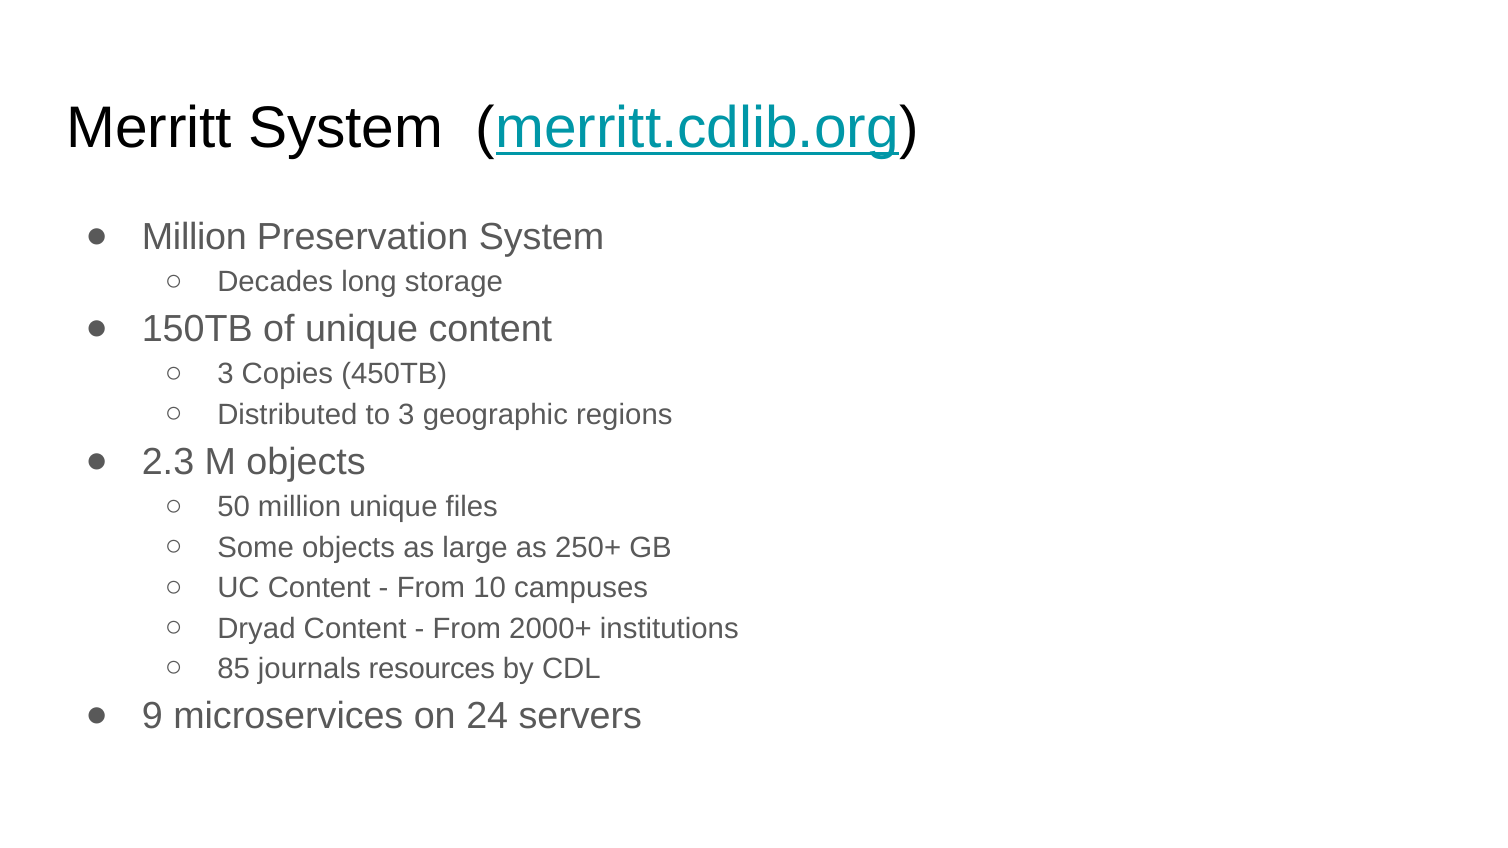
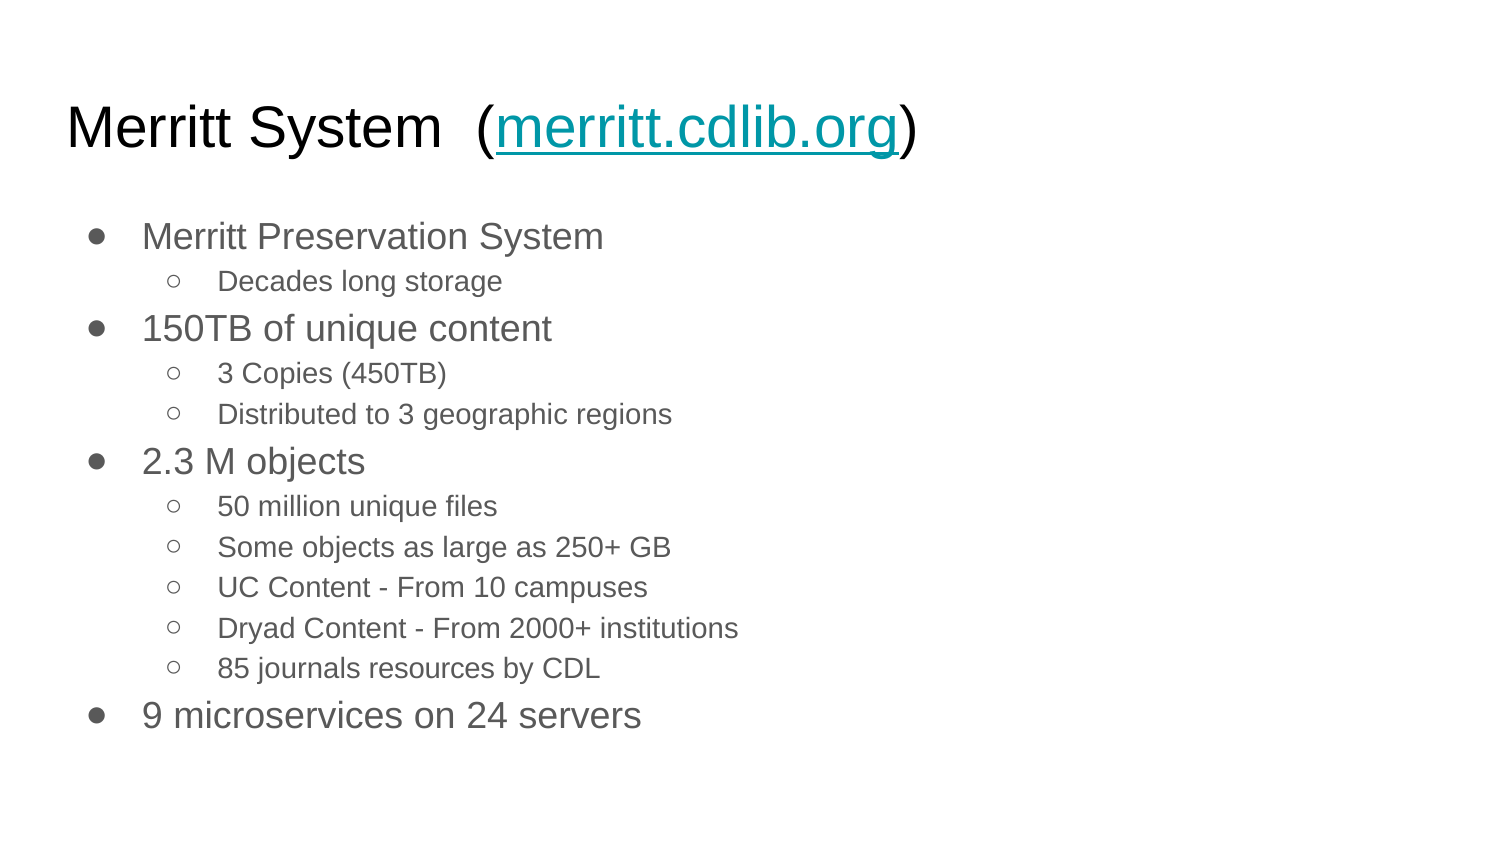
Million: Million -> Merritt (194, 237)
